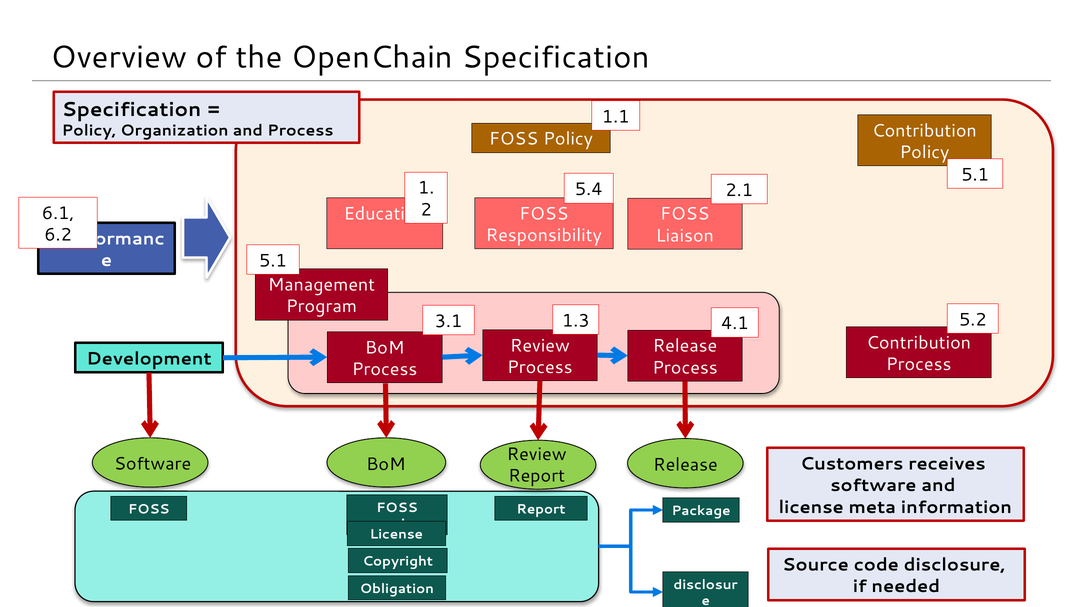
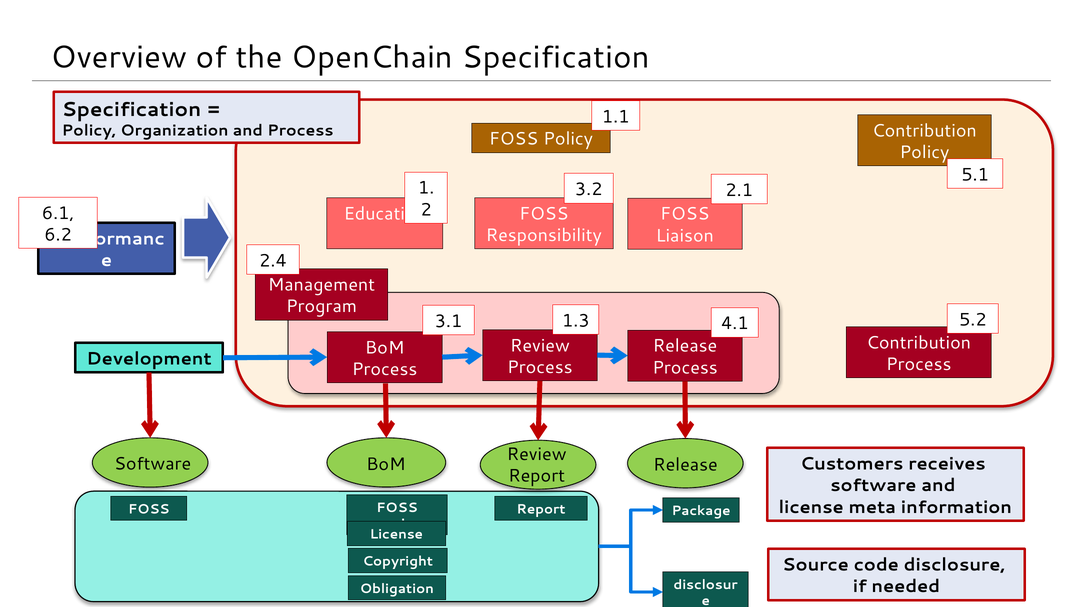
5.4: 5.4 -> 3.2 (589, 189)
5.1: 5.1 -> 2.4 (273, 261)
